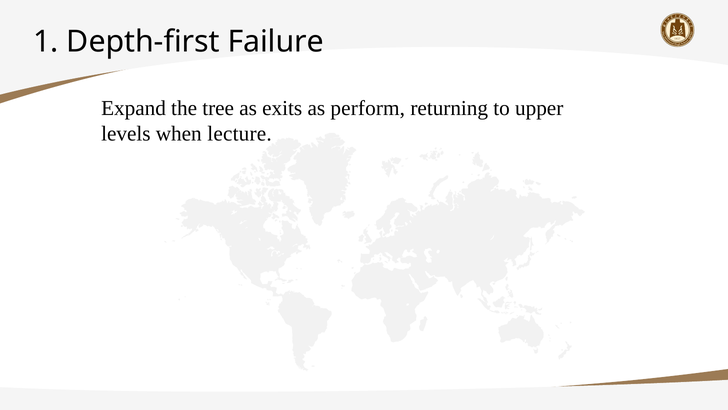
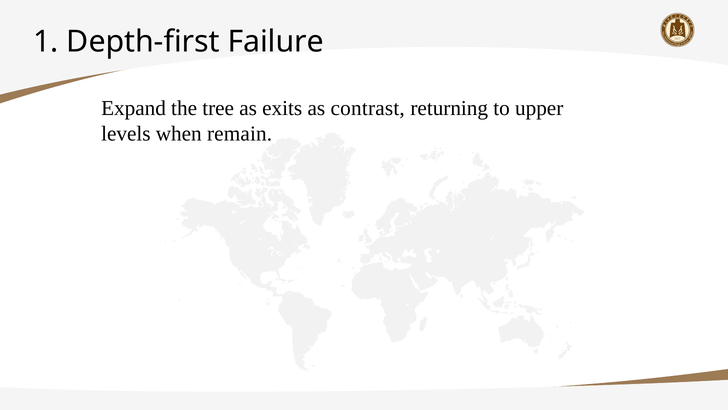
perform: perform -> contrast (368, 108)
lecture: lecture -> remain (240, 134)
